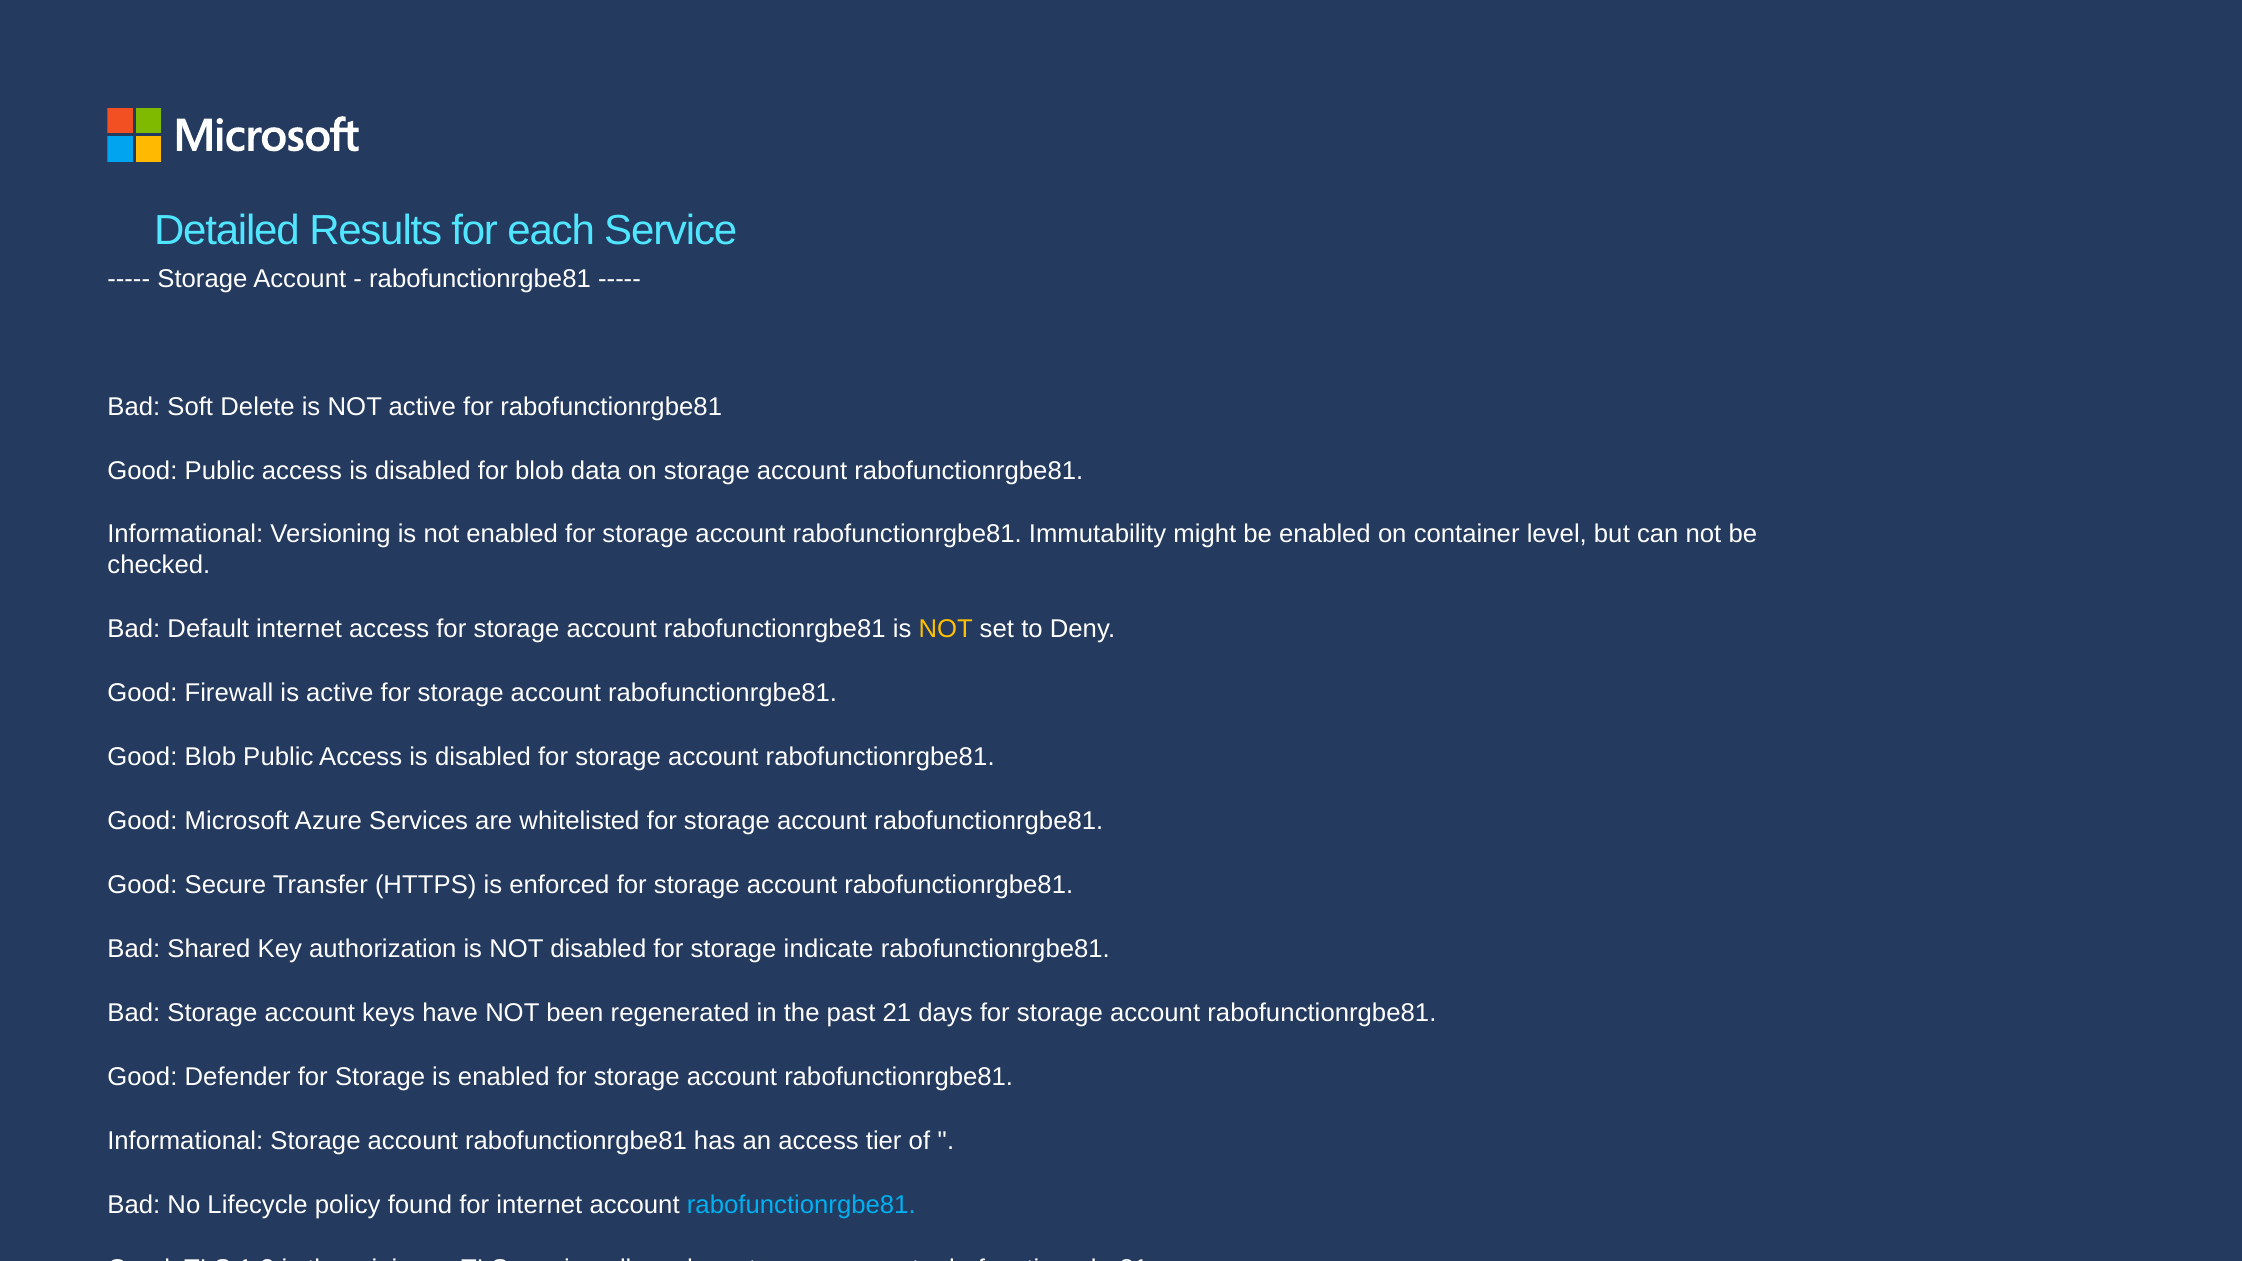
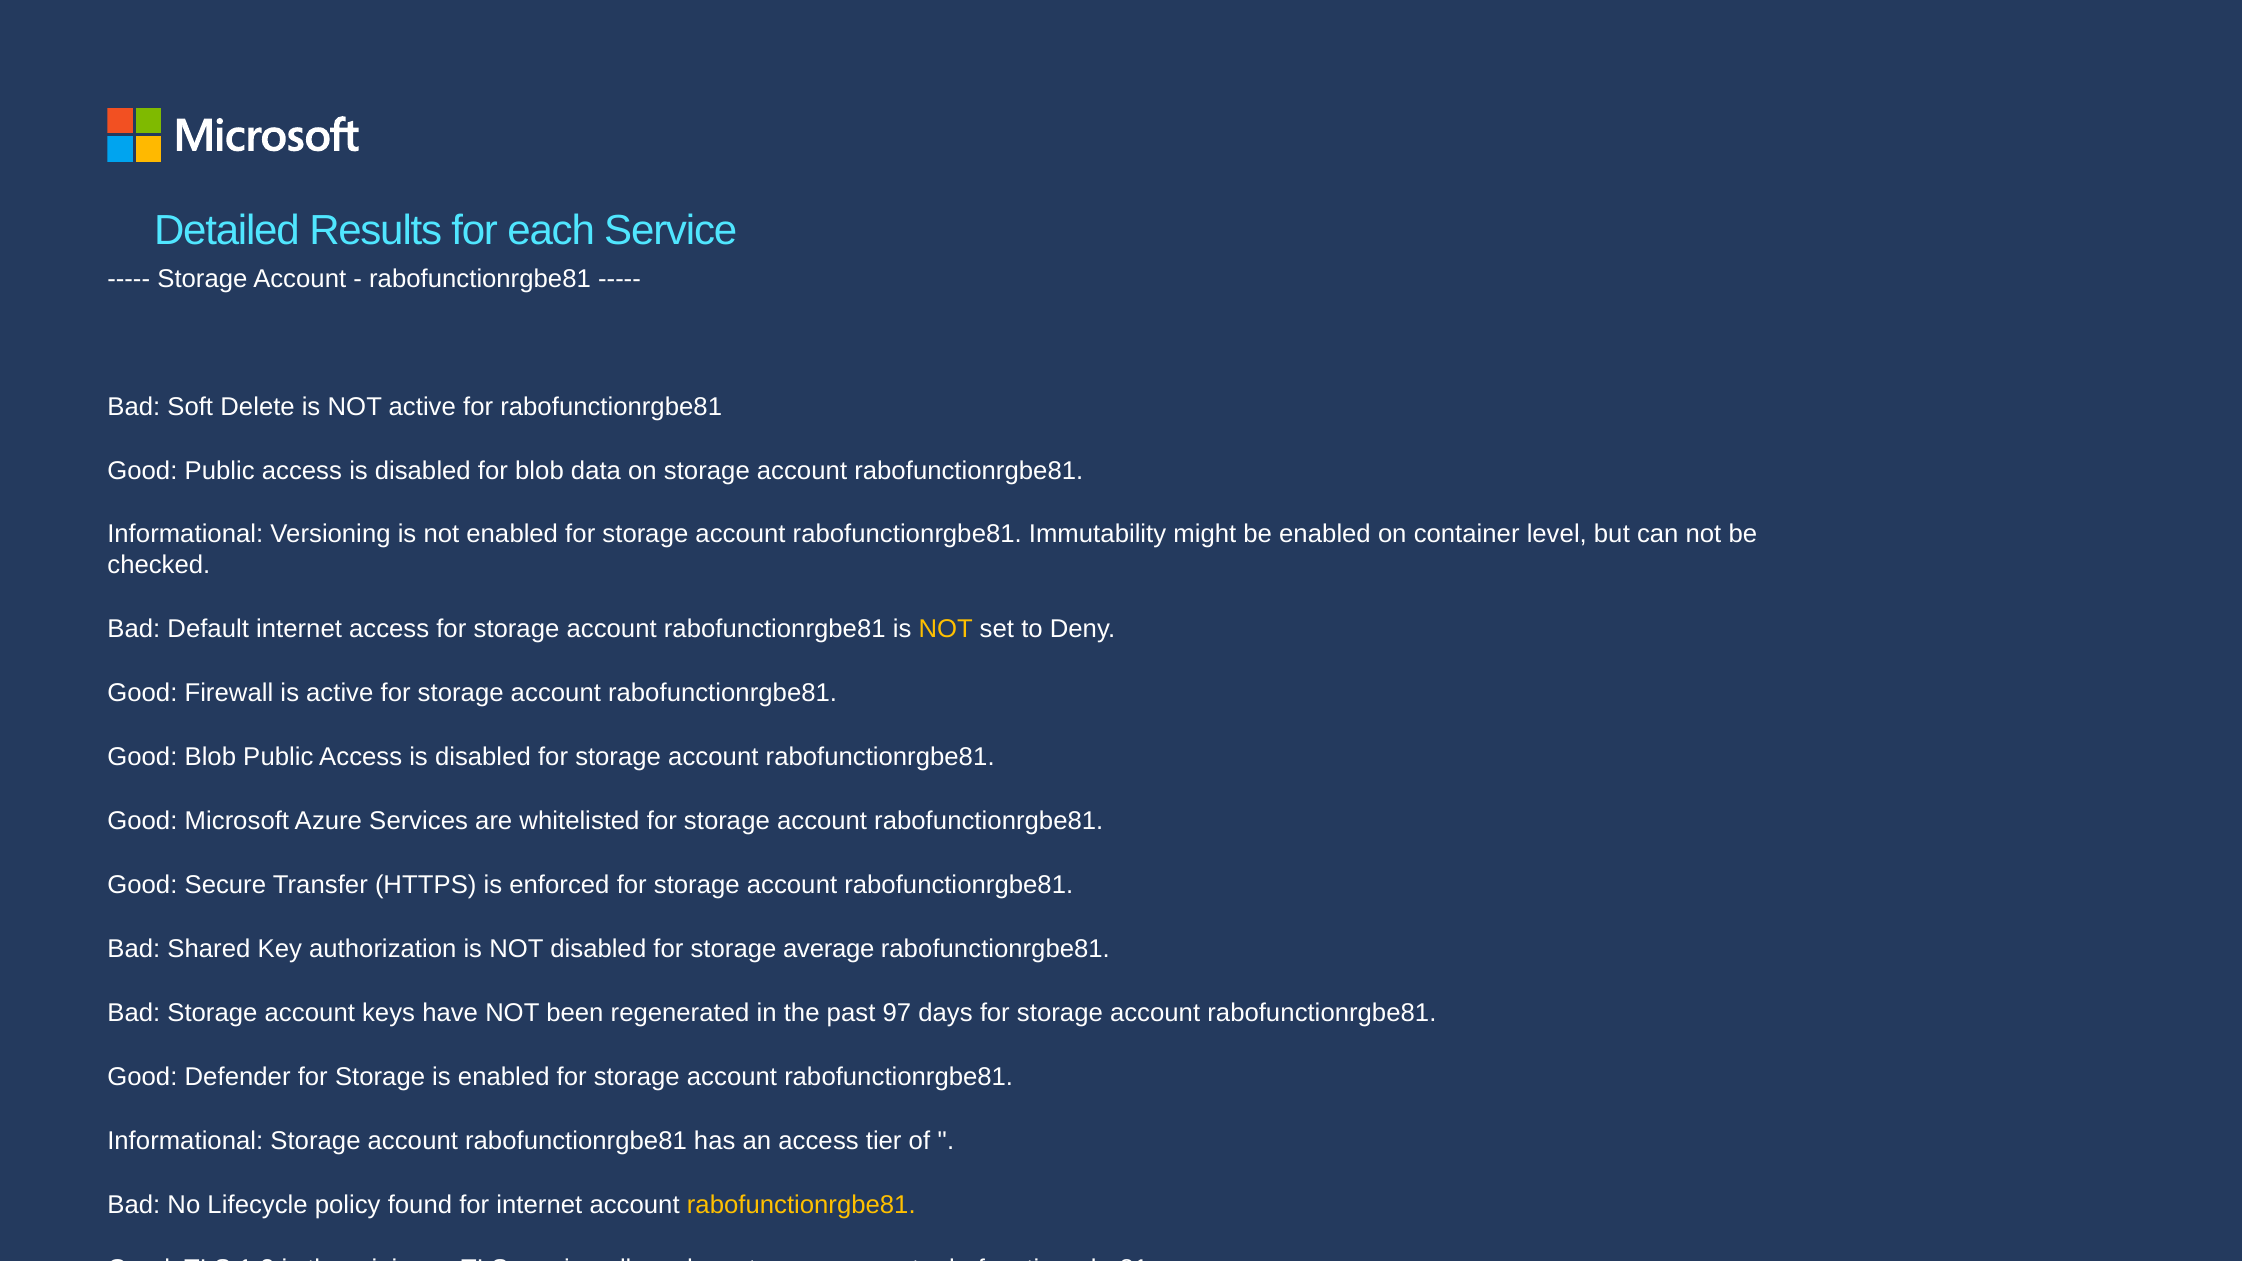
storage indicate: indicate -> average (829, 949)
21: 21 -> 97 (897, 1013)
rabofunctionrgbe81 colour: light blue -> yellow (801, 1205)
